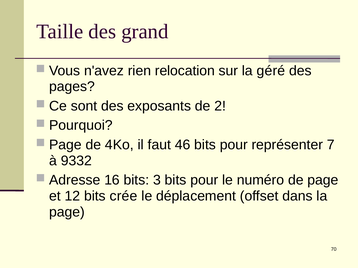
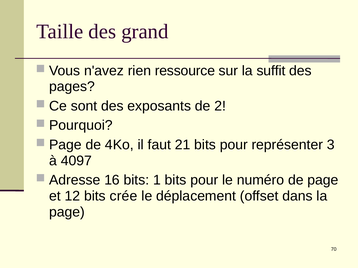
relocation: relocation -> ressource (185, 71)
géré: géré -> suffit (271, 71)
46: 46 -> 21 (183, 145)
7: 7 -> 3 (331, 145)
9332: 9332 -> 4097 (76, 161)
3: 3 -> 1 (157, 180)
